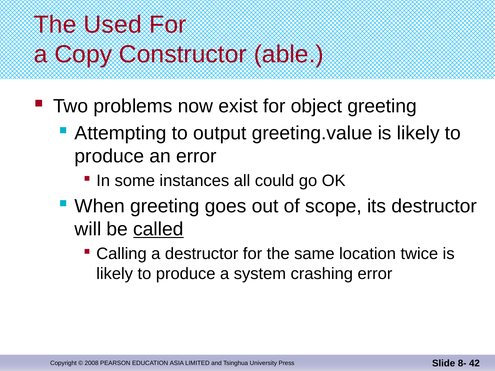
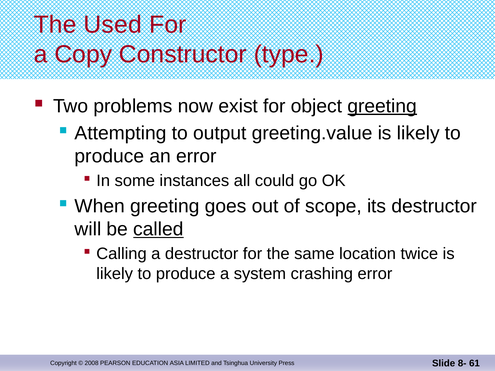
able: able -> type (289, 55)
greeting underline: none -> present (382, 106)
42: 42 -> 61 (474, 364)
